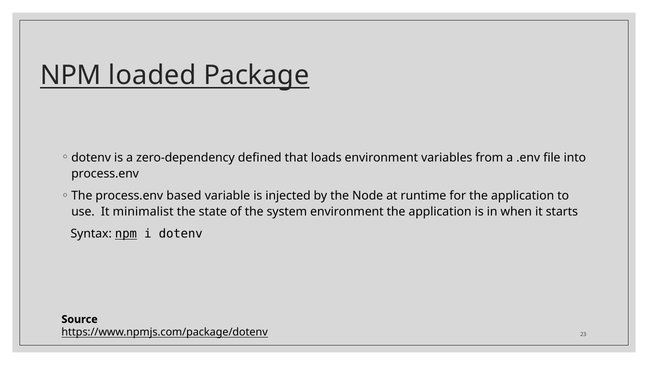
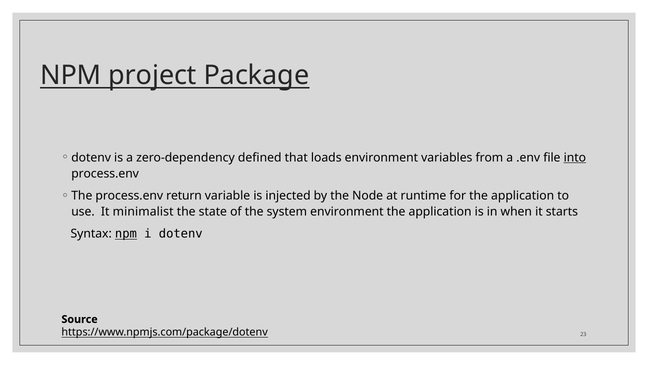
loaded: loaded -> project (153, 75)
into underline: none -> present (575, 157)
based: based -> return (184, 195)
